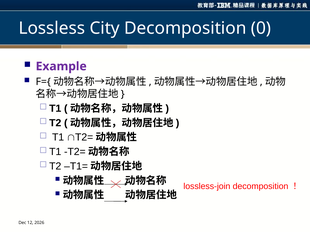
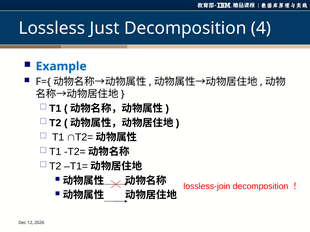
City: City -> Just (105, 28)
0: 0 -> 4 (261, 28)
Example colour: purple -> blue (61, 66)
